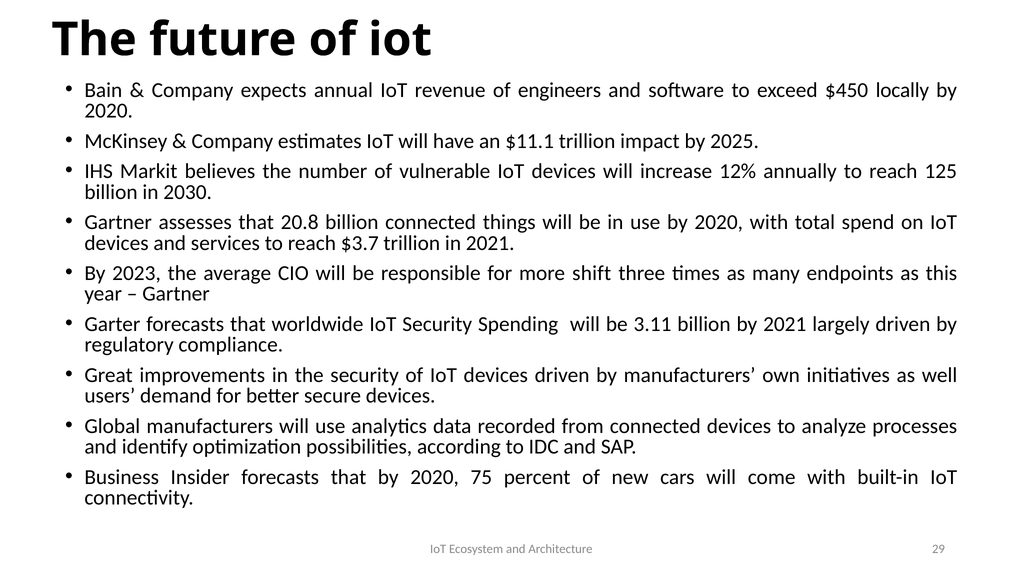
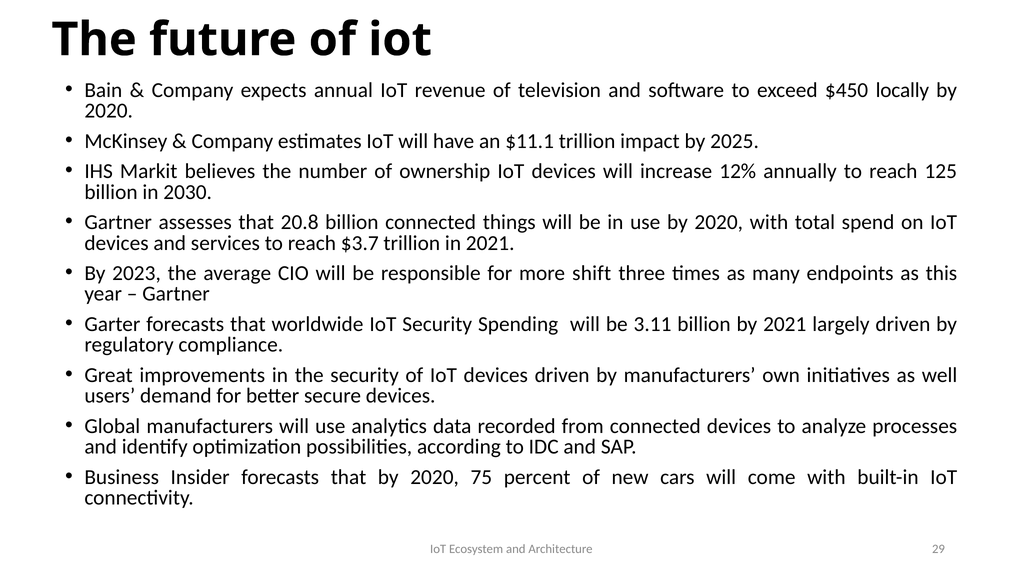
engineers: engineers -> television (559, 90)
vulnerable: vulnerable -> ownership (445, 171)
